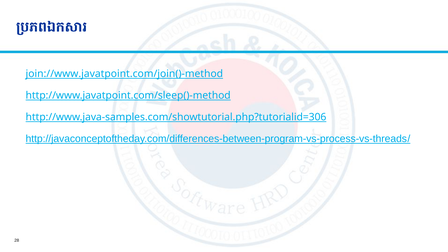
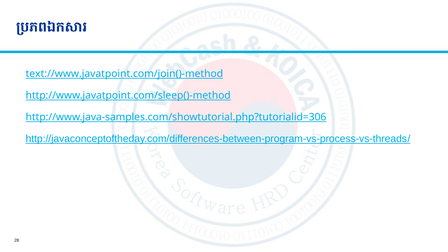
join://www.javatpoint.com/join()-method: join://www.javatpoint.com/join()-method -> text://www.javatpoint.com/join()-method (124, 74)
